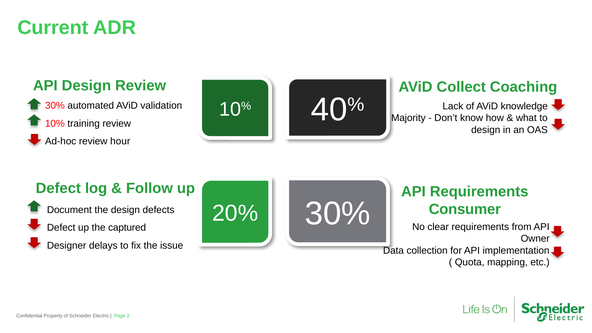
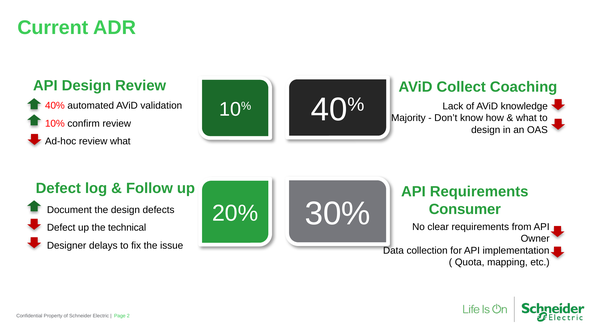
30%: 30% -> 40% (55, 106)
training: training -> confirm (84, 123)
review hour: hour -> what (120, 141)
captured: captured -> technical (127, 228)
